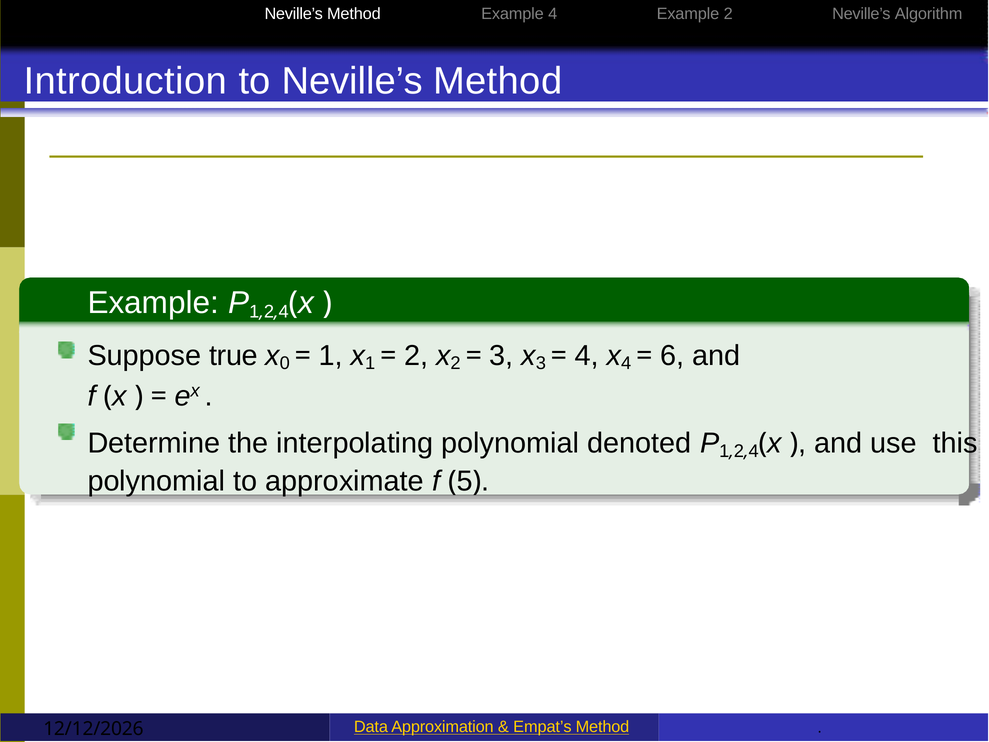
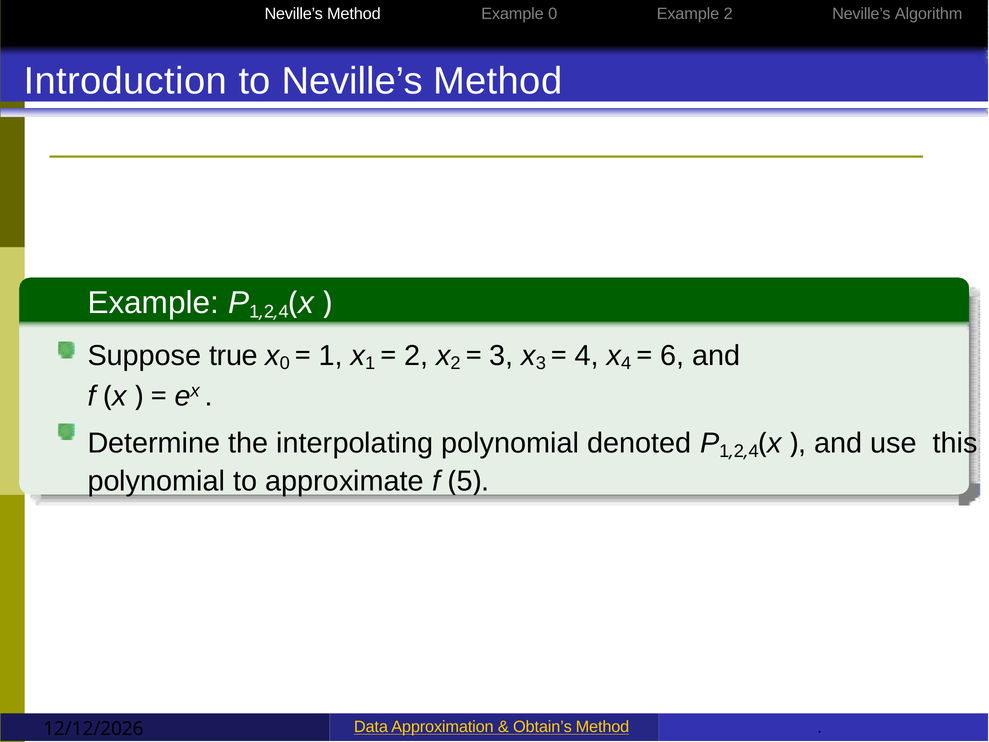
Example 4: 4 -> 0 (553, 14)
Empat’s: Empat’s -> Obtain’s (542, 727)
